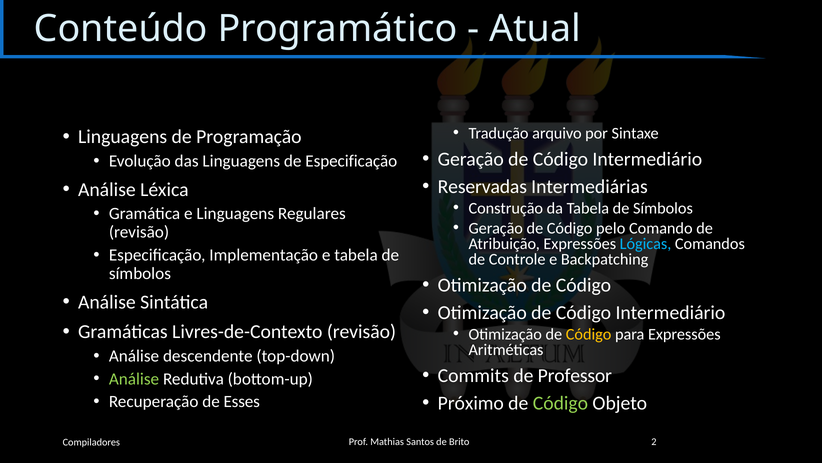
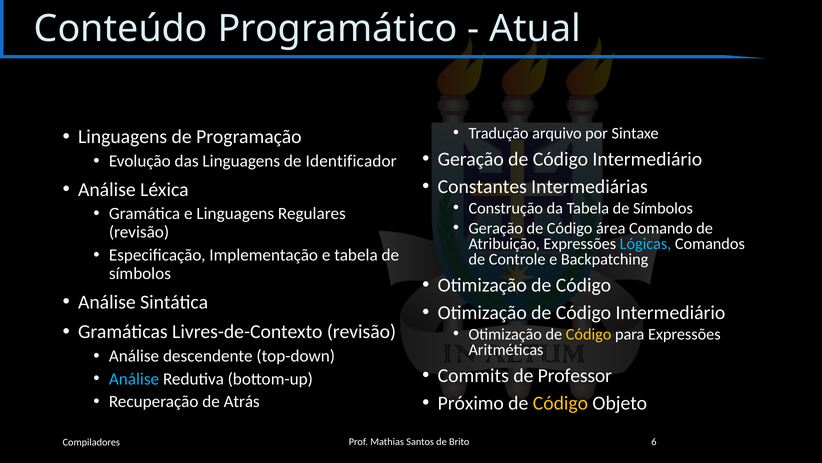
de Especificação: Especificação -> Identificador (351, 161)
Reservadas: Reservadas -> Constantes (482, 186)
pelo: pelo -> área (611, 228)
Análise colour: light green -> light blue (134, 378)
Código colour: light green -> yellow (560, 403)
Esses: Esses -> Atrás (242, 401)
2: 2 -> 6 (654, 441)
